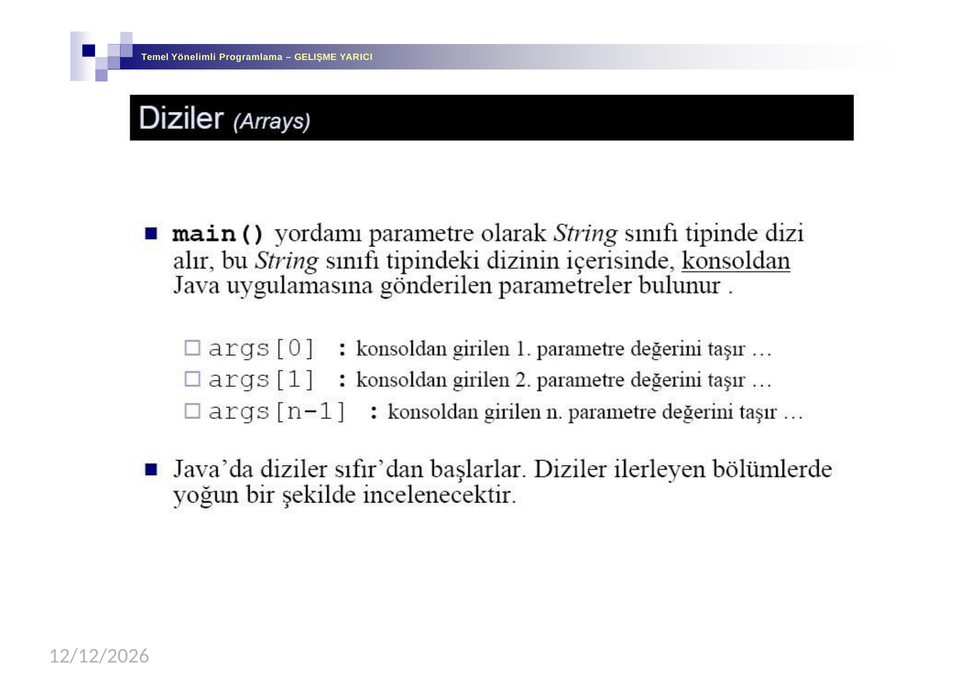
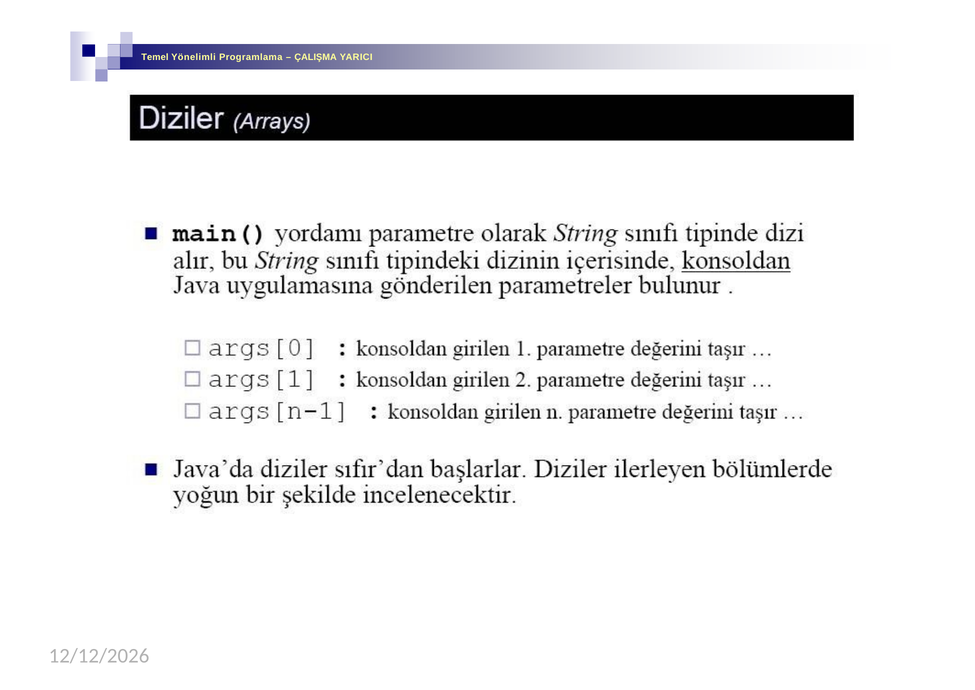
GELIŞME: GELIŞME -> ÇALIŞMA (316, 57)
